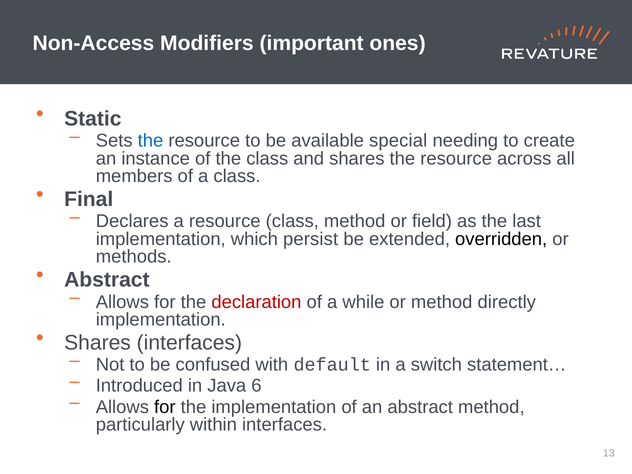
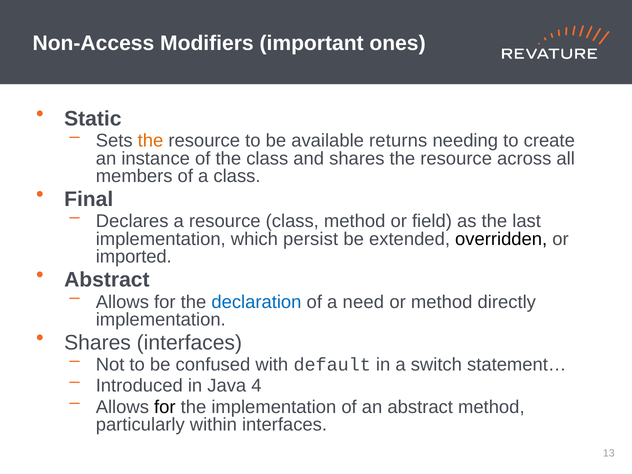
the colour: blue -> orange (150, 141)
special: special -> returns (398, 141)
methods: methods -> imported (134, 257)
declaration colour: red -> blue (256, 302)
while: while -> need (363, 302)
6: 6 -> 4 (256, 386)
